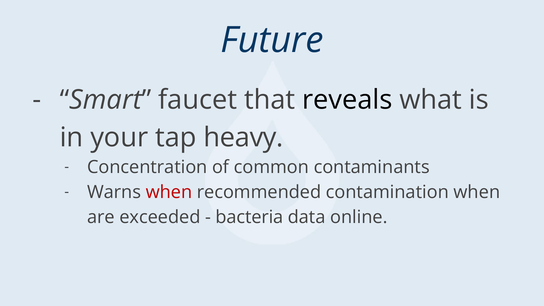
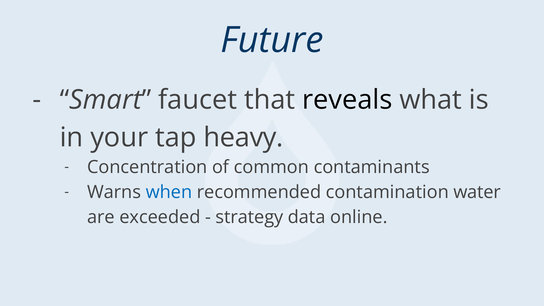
when colour: red -> blue (169, 192)
contamination when: when -> water (477, 192)
bacteria: bacteria -> strategy (249, 217)
